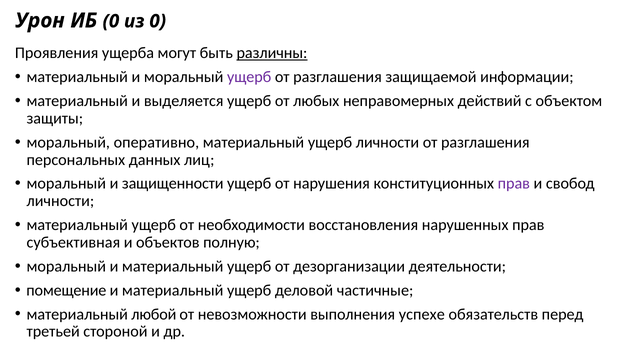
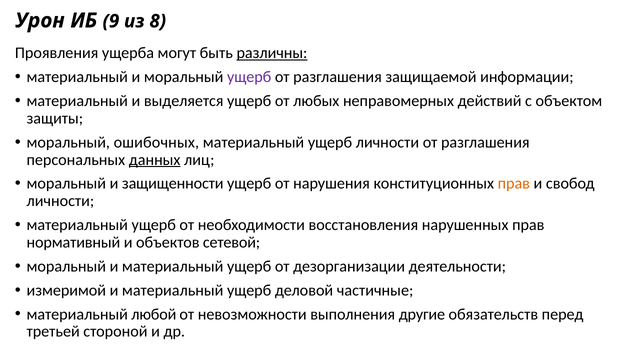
ИБ 0: 0 -> 9 (111, 21)
из 0: 0 -> 8 (158, 21)
оперативно: оперативно -> ошибочных (156, 142)
данных underline: none -> present (155, 160)
прав colour: purple -> orange (514, 184)
субъективная: субъективная -> нормативный (73, 242)
полную: полную -> сетевой (232, 242)
помещение: помещение -> измеримой (66, 290)
успехе: успехе -> другие (422, 314)
